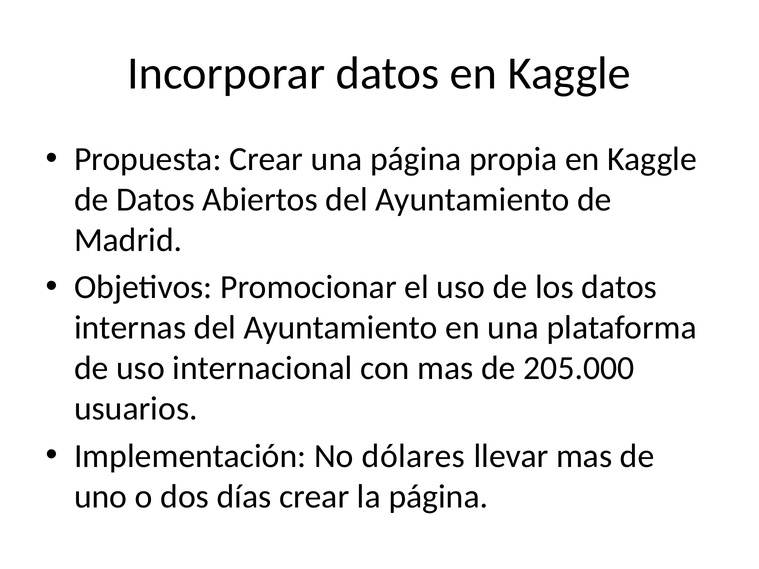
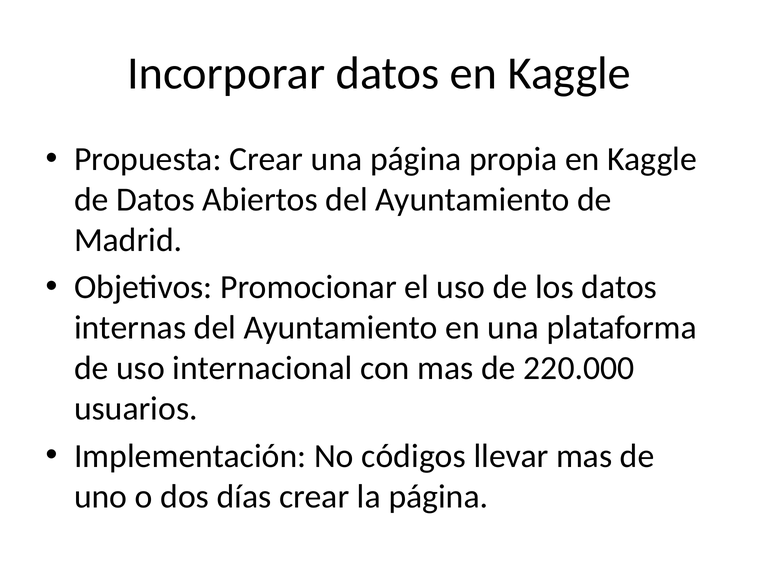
205.000: 205.000 -> 220.000 (579, 368)
dólares: dólares -> códigos (414, 456)
